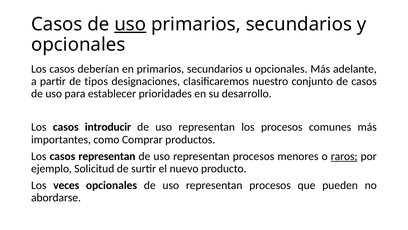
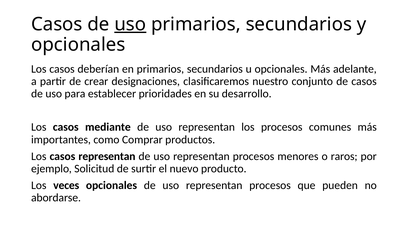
tipos: tipos -> crear (96, 81)
introducir: introducir -> mediante (108, 127)
raros underline: present -> none (344, 156)
